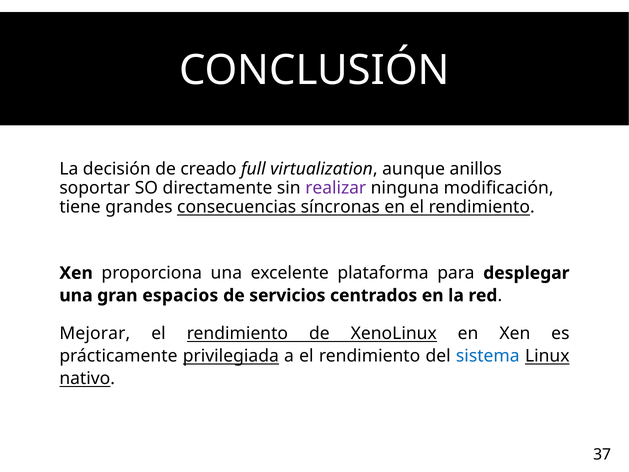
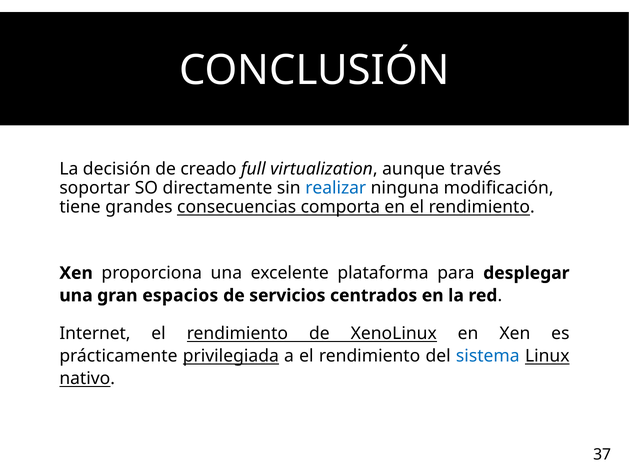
anillos: anillos -> través (476, 169)
realizar colour: purple -> blue (336, 188)
síncronas: síncronas -> comporta (340, 207)
Mejorar: Mejorar -> Internet (95, 334)
